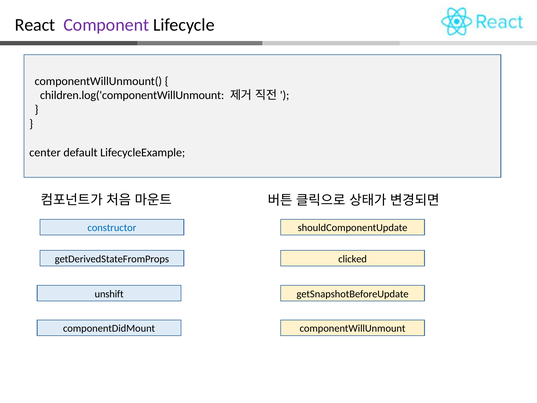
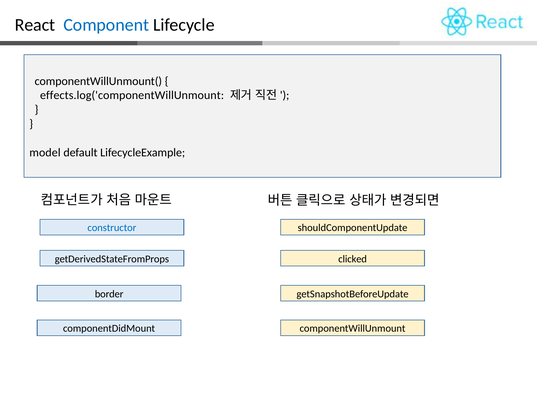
Component colour: purple -> blue (106, 25)
children.log('componentWillUnmount: children.log('componentWillUnmount -> effects.log('componentWillUnmount (132, 95)
center: center -> model (45, 153)
unshift: unshift -> border (109, 294)
